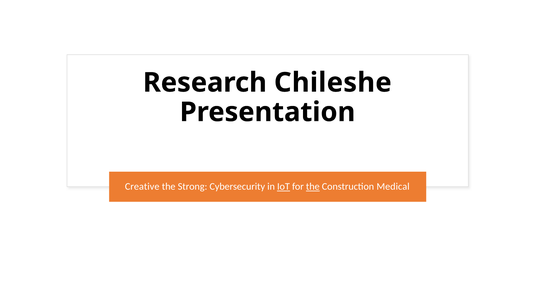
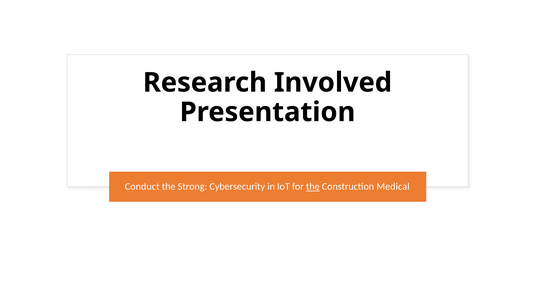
Chileshe: Chileshe -> Involved (333, 83)
Creative: Creative -> Conduct (142, 187)
IoT underline: present -> none (283, 187)
